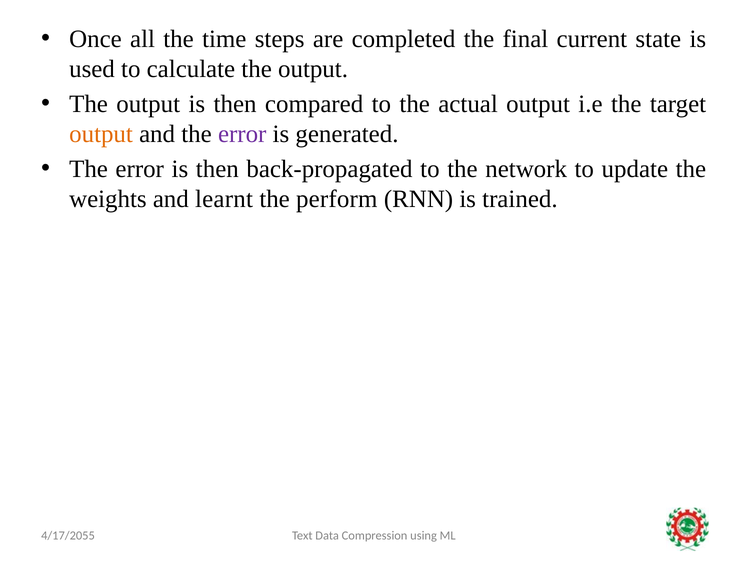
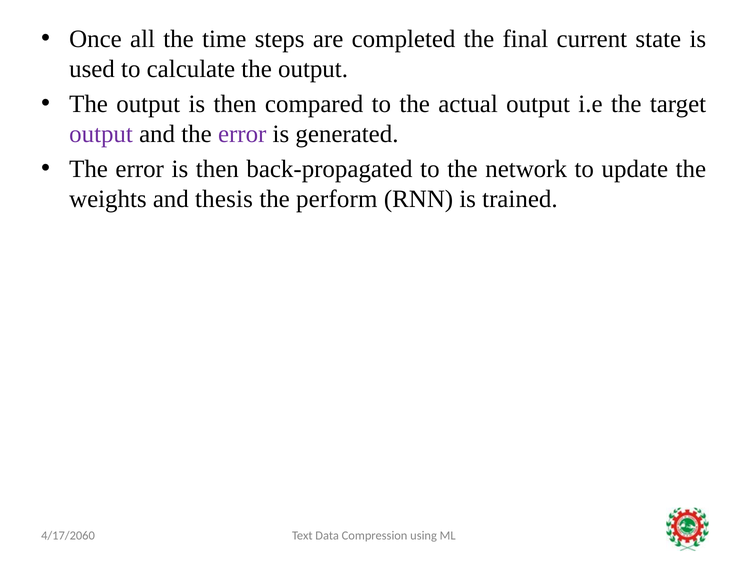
output colour: orange -> purple (101, 134)
learnt: learnt -> thesis (224, 199)
4/17/2055: 4/17/2055 -> 4/17/2060 (68, 536)
